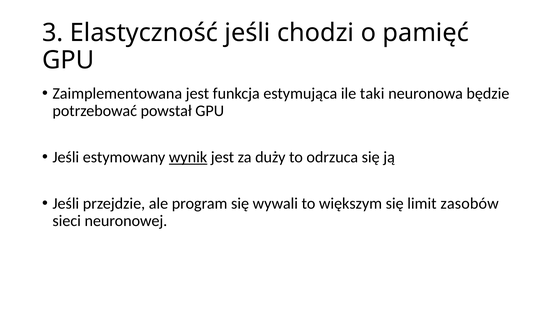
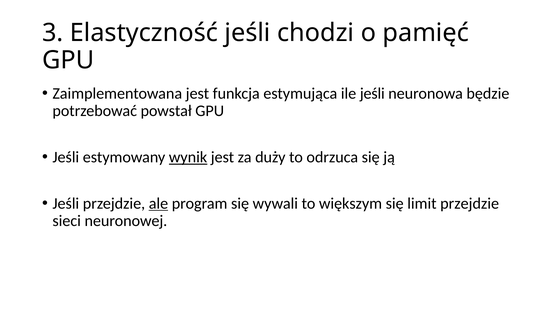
ile taki: taki -> jeśli (372, 93)
ale underline: none -> present (158, 203)
limit zasobów: zasobów -> przejdzie (470, 203)
